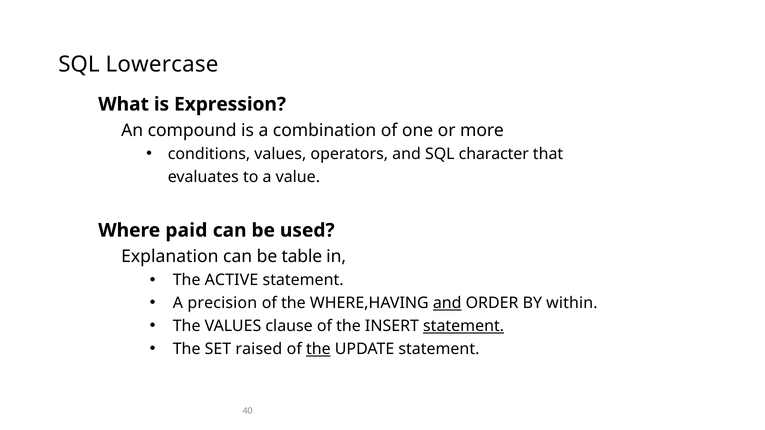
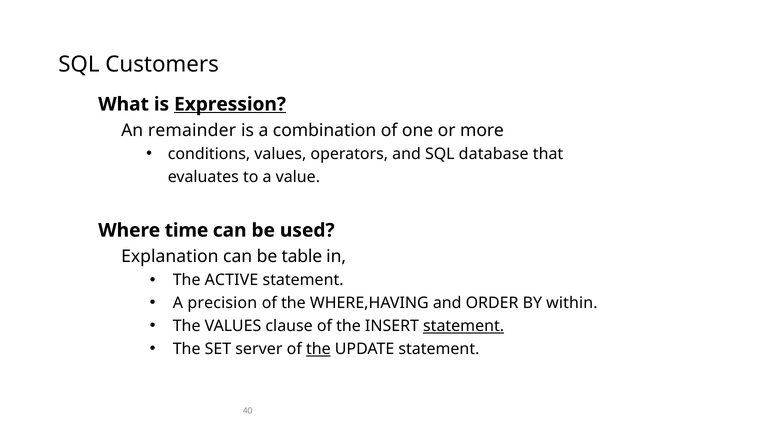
Lowercase: Lowercase -> Customers (162, 64)
Expression underline: none -> present (230, 104)
compound: compound -> remainder (192, 130)
character: character -> database (494, 154)
paid: paid -> time (187, 231)
and underline: present -> none (447, 303)
raised: raised -> server (259, 349)
